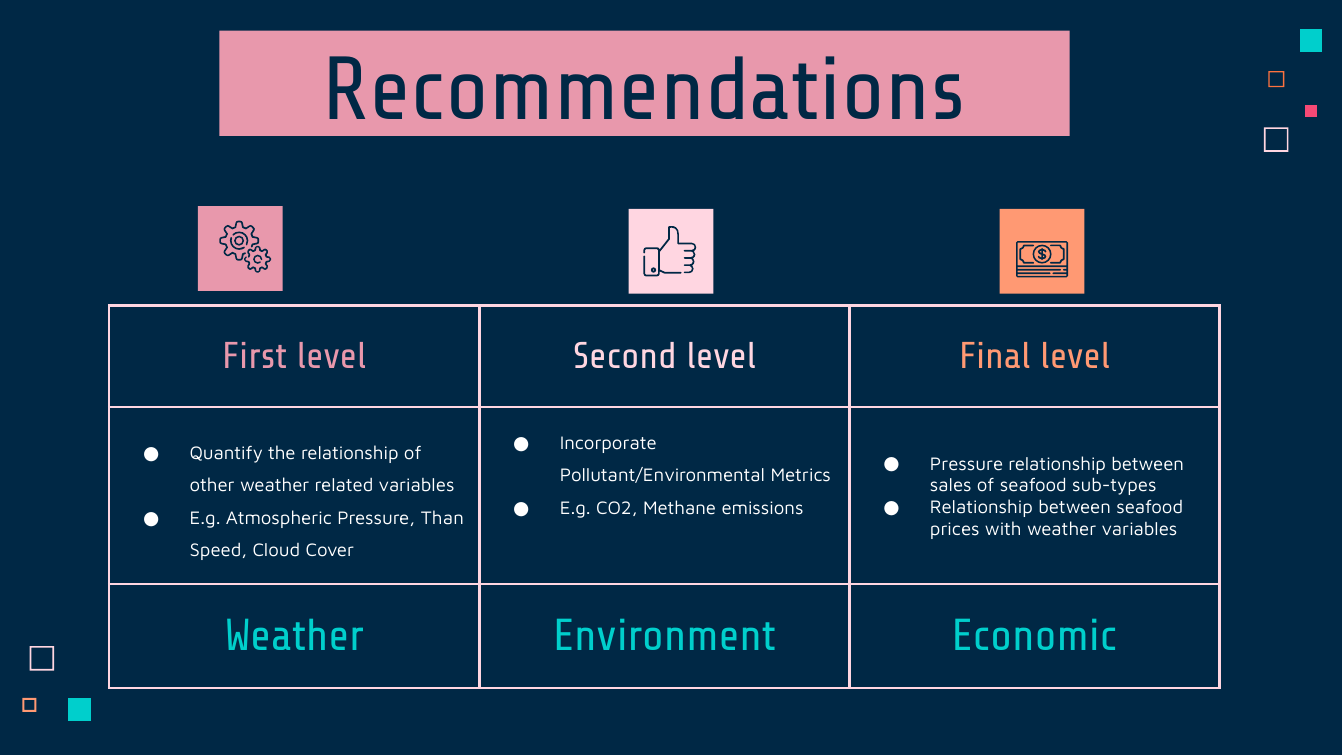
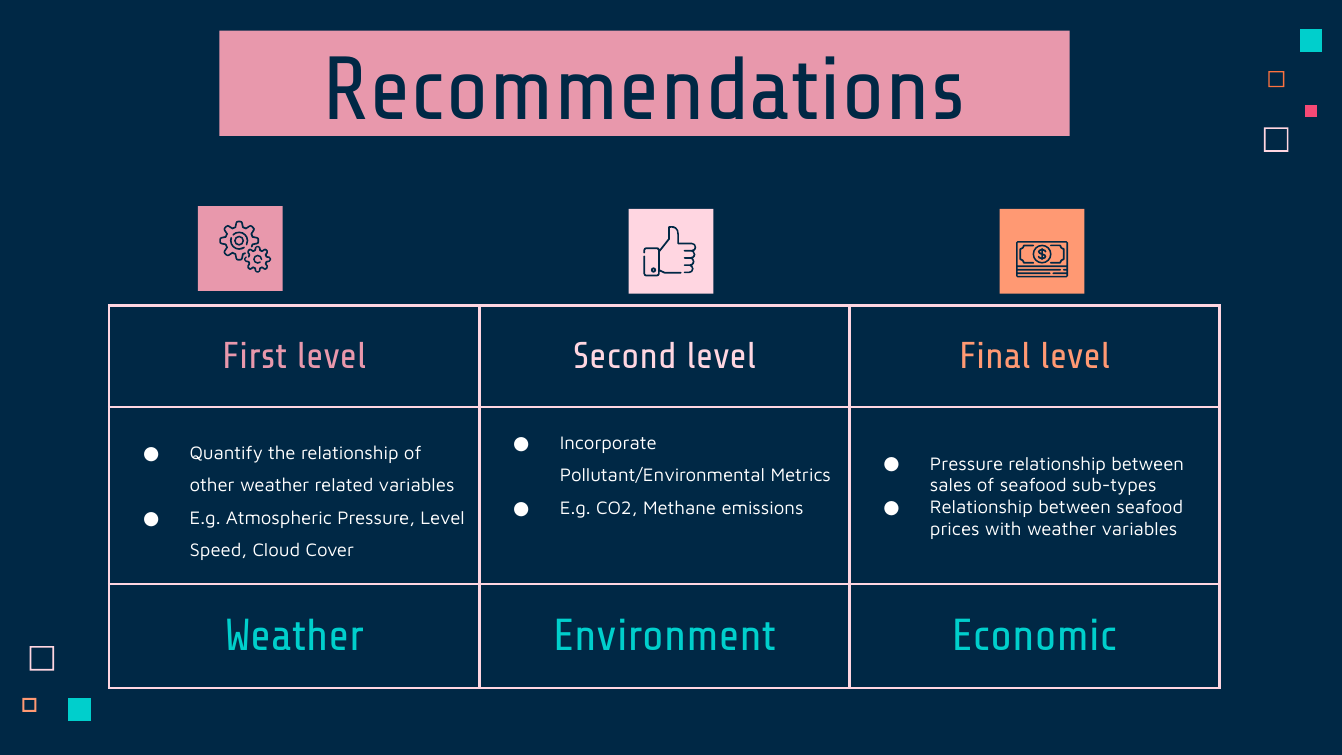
Pressure Than: Than -> Level (443, 518)
